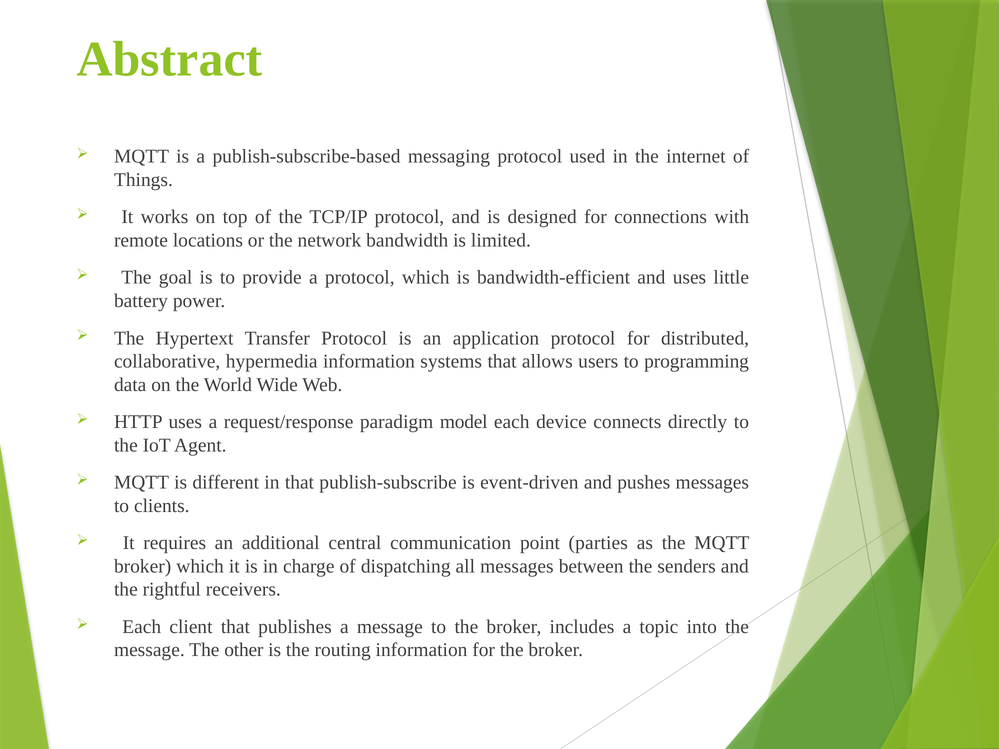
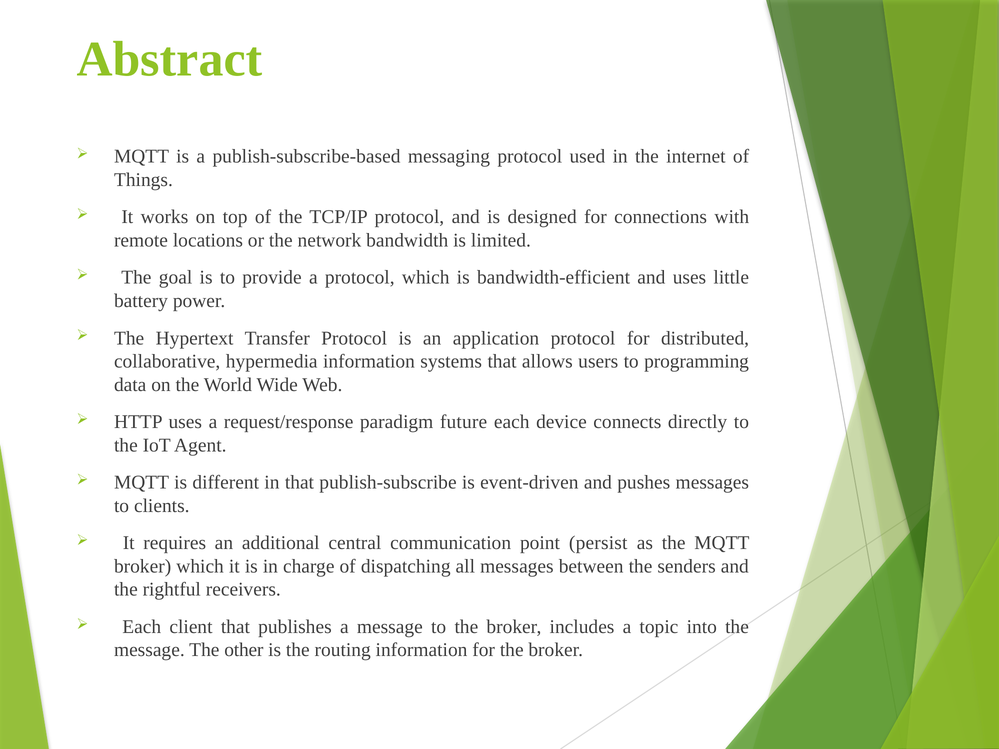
model: model -> future (464, 422)
parties: parties -> persist (598, 543)
